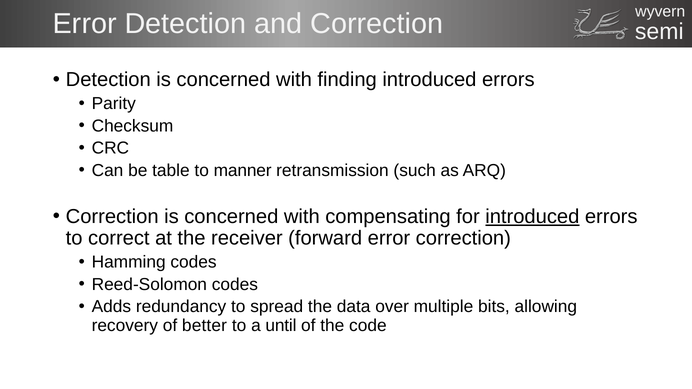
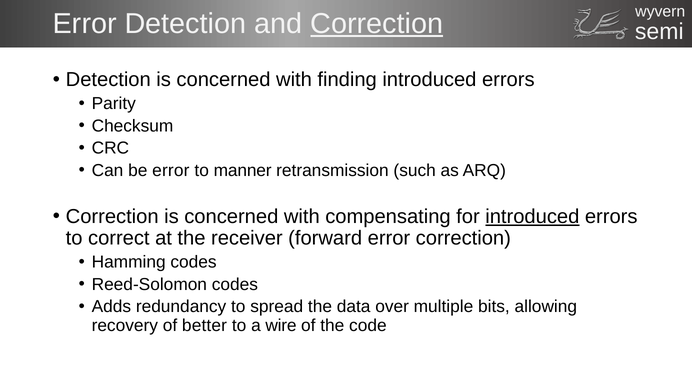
Correction underline: none -> present (377, 24)
be table: table -> error (171, 171)
until: until -> wire (281, 326)
